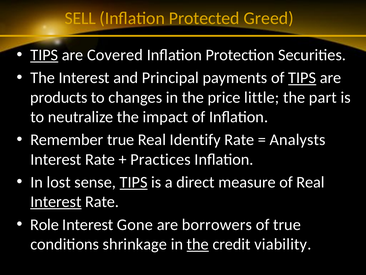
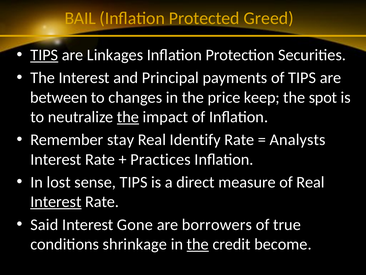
SELL: SELL -> BAIL (80, 18)
Covered: Covered -> Linkages (115, 55)
TIPS underline: present -> none (302, 78)
products: products -> between (59, 97)
little: little -> keep (262, 97)
part: part -> spot (323, 97)
the underline: none -> present (128, 117)
Remember true: true -> stay (121, 140)
TIPS underline: present -> none (134, 182)
Role: Role -> Said (44, 224)
viability: viability -> become (283, 244)
